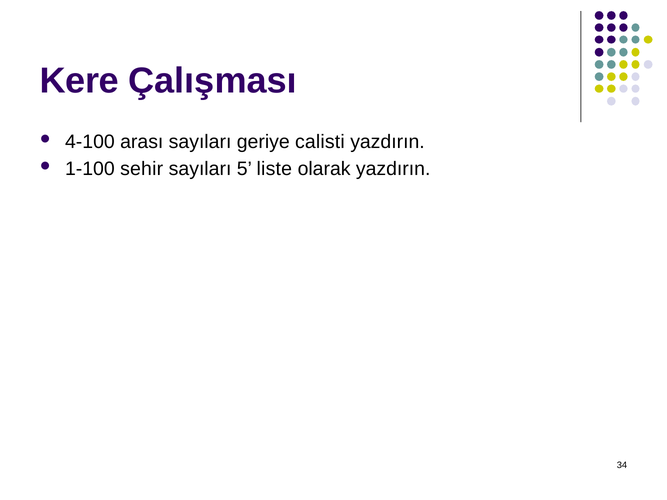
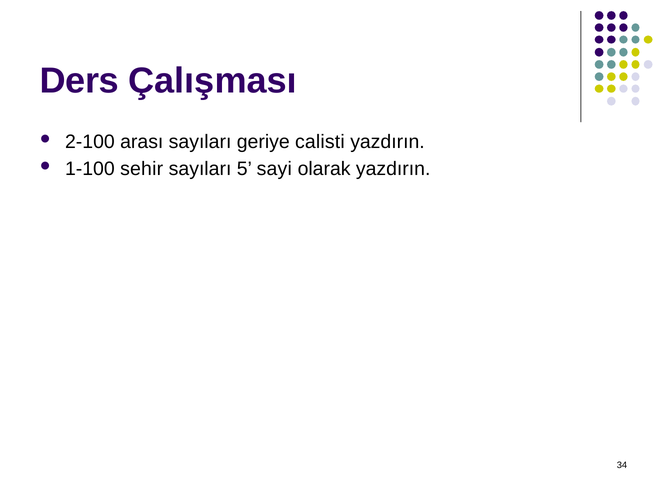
Kere: Kere -> Ders (79, 81)
4-100: 4-100 -> 2-100 (90, 142)
liste: liste -> sayi (274, 169)
